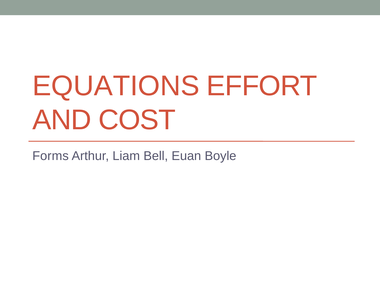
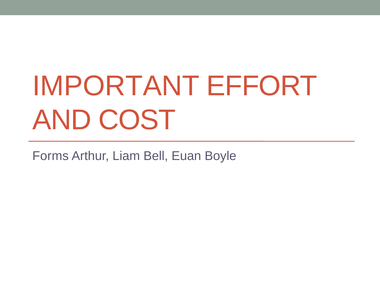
EQUATIONS: EQUATIONS -> IMPORTANT (116, 86)
